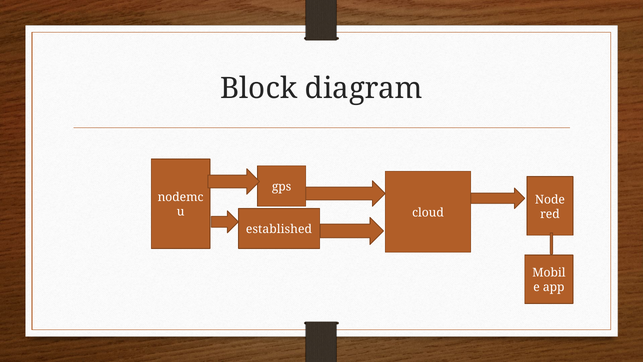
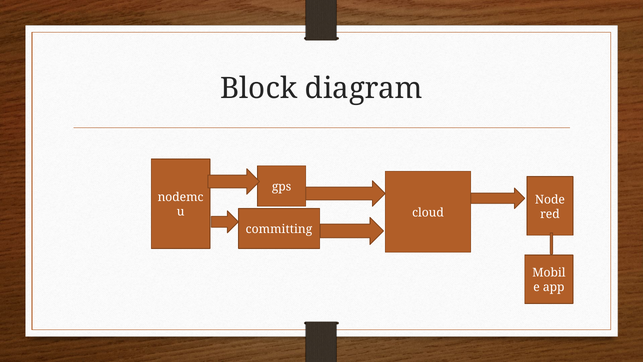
established: established -> committing (279, 229)
